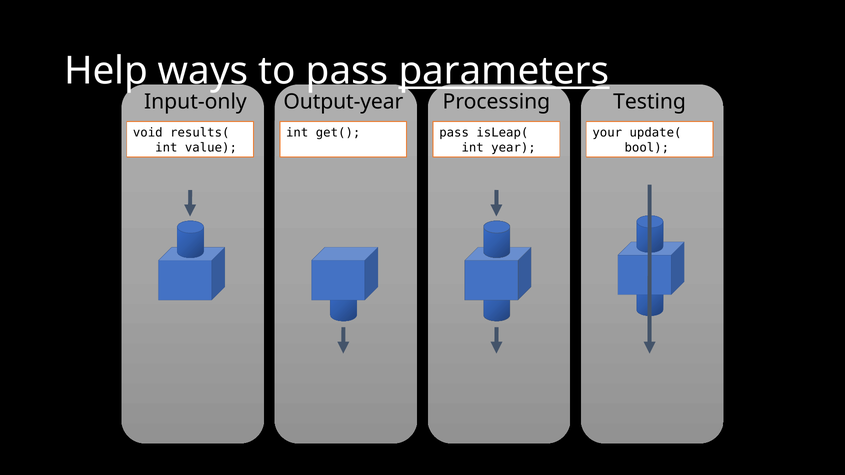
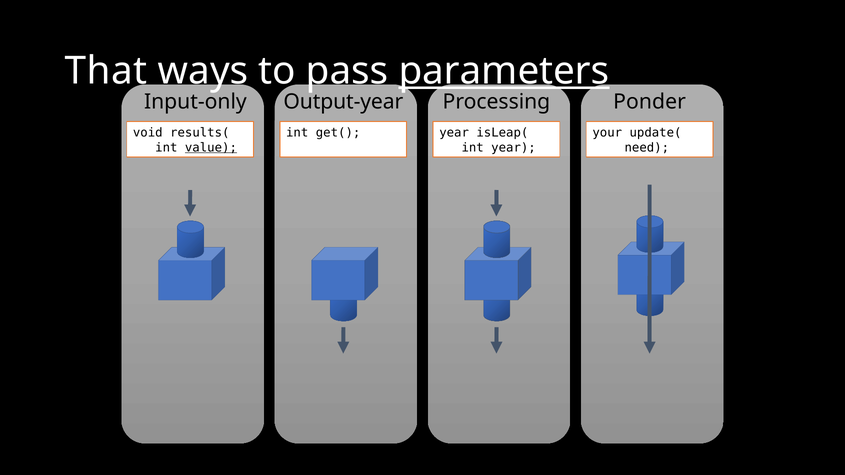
Help: Help -> That (106, 71)
Testing: Testing -> Ponder (650, 102)
get( pass: pass -> year (454, 133)
value underline: none -> present (211, 148)
bool: bool -> need (647, 148)
